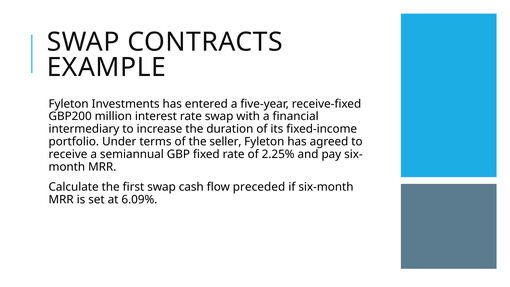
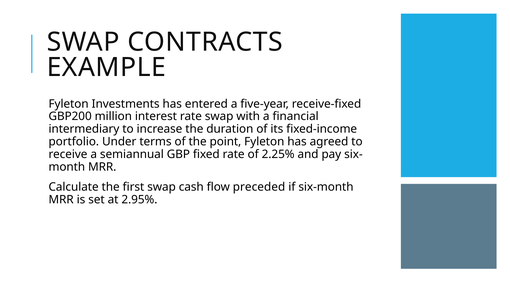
seller: seller -> point (225, 142)
6.09%: 6.09% -> 2.95% (139, 199)
